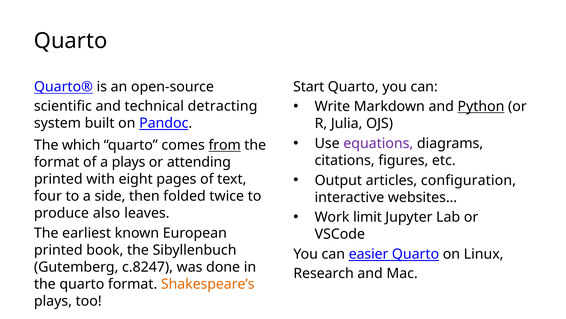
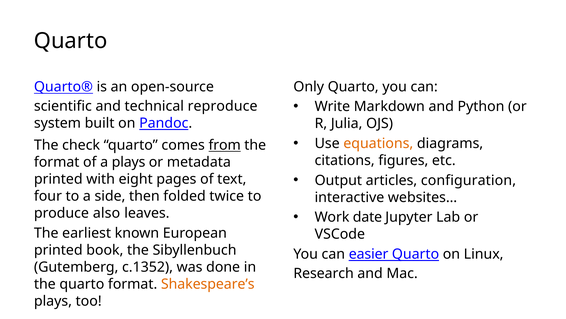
Start: Start -> Only (309, 87)
Python underline: present -> none (481, 106)
detracting: detracting -> reproduce (223, 106)
equations colour: purple -> orange (378, 143)
which: which -> check (81, 145)
attending: attending -> metadata (199, 162)
limit: limit -> date (367, 217)
c.8247: c.8247 -> c.1352 (148, 267)
